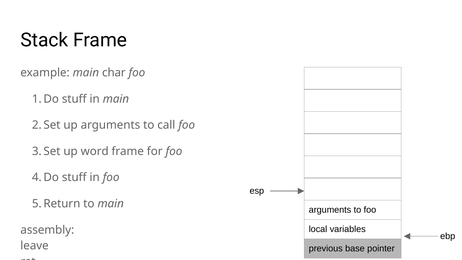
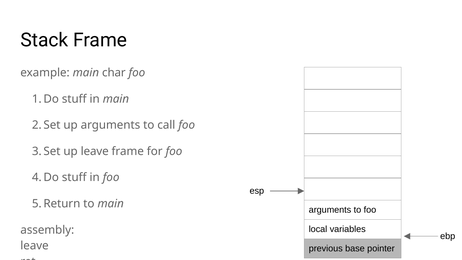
up word: word -> leave (95, 151)
